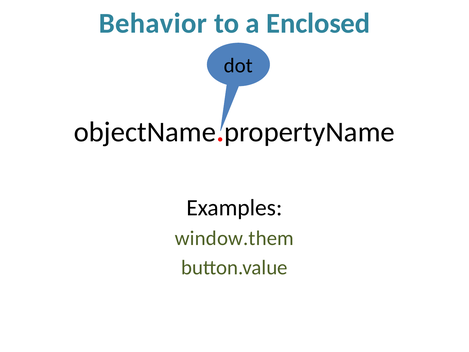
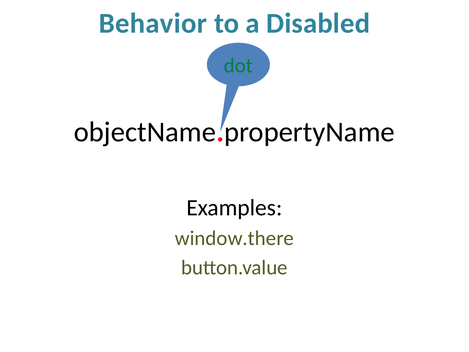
Enclosed: Enclosed -> Disabled (318, 24)
dot colour: black -> green (238, 66)
window.them: window.them -> window.there (234, 238)
